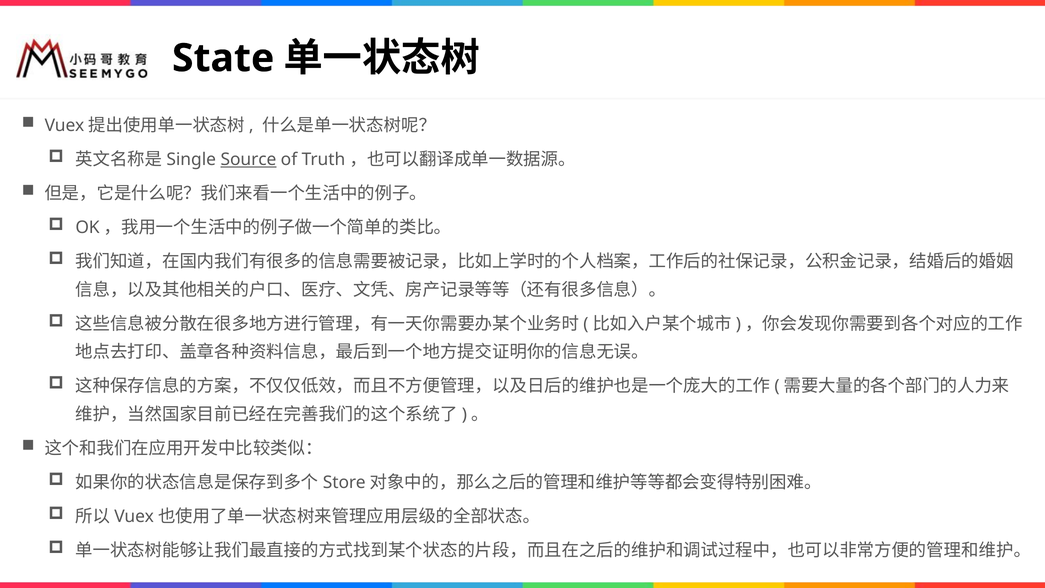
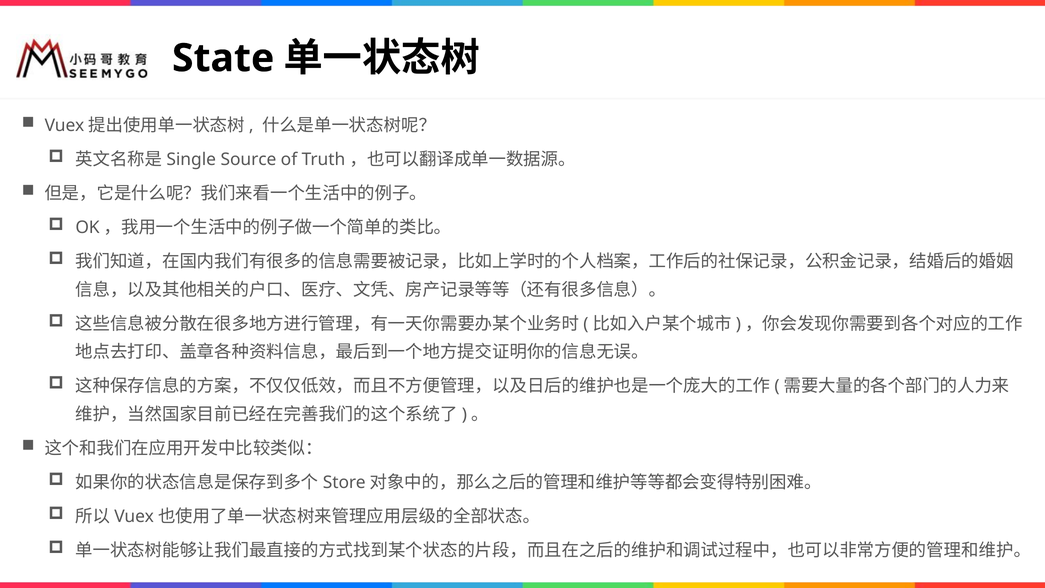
Source underline: present -> none (248, 159)
